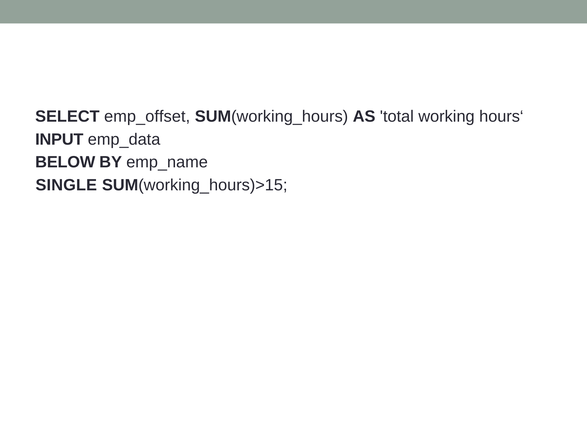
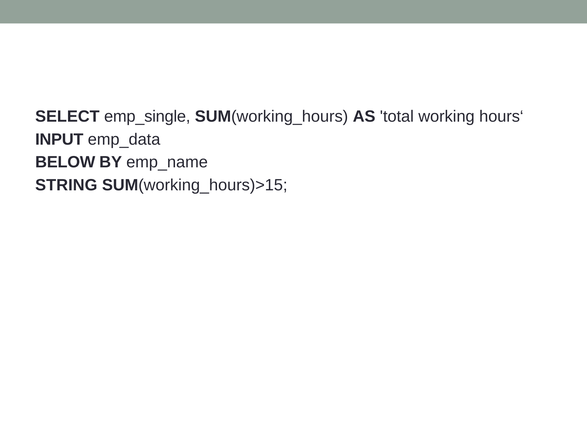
emp_offset: emp_offset -> emp_single (147, 117)
SINGLE: SINGLE -> STRING (66, 185)
